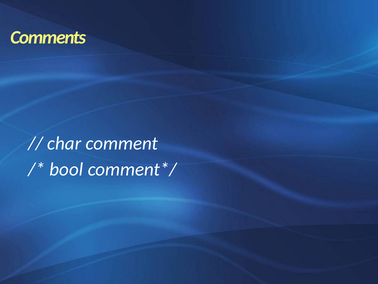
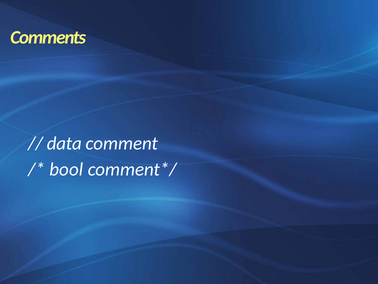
char: char -> data (64, 143)
